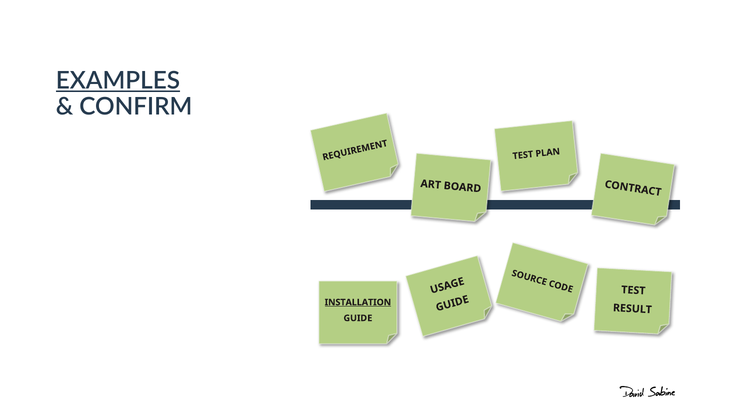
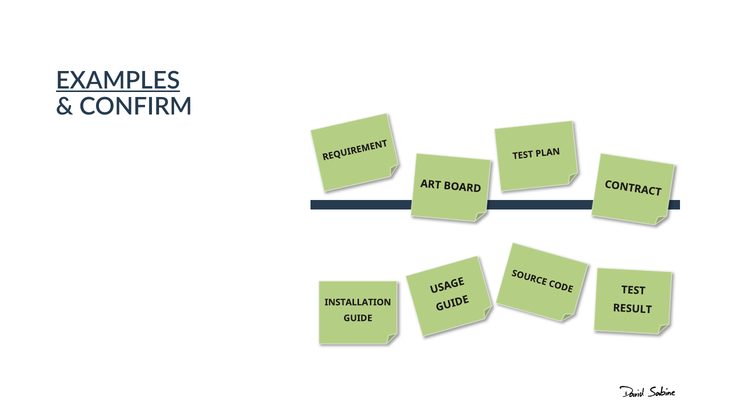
INSTALLATION underline: present -> none (358, 303)
